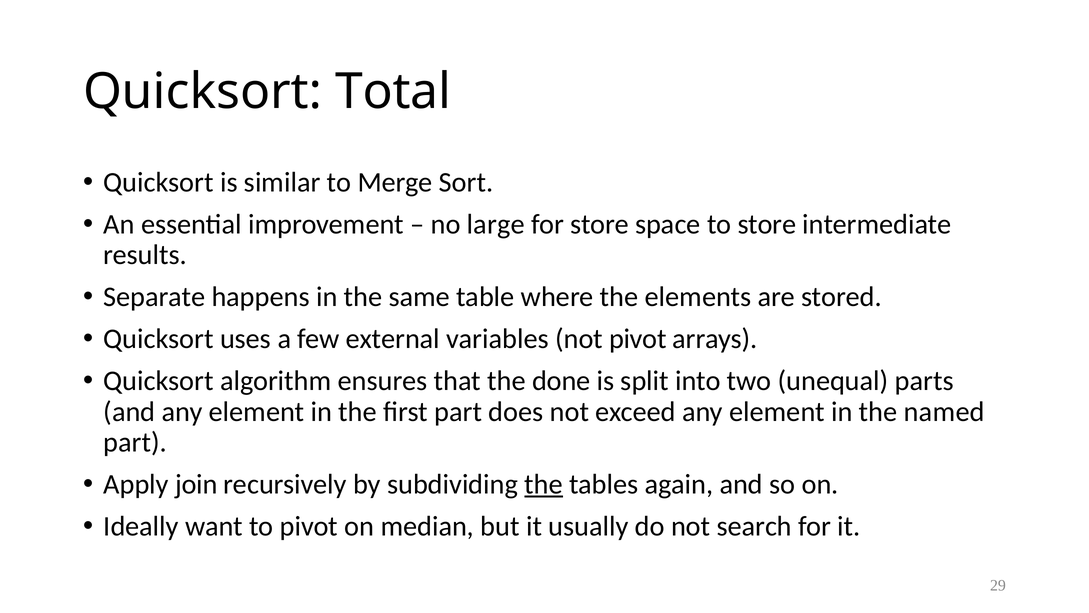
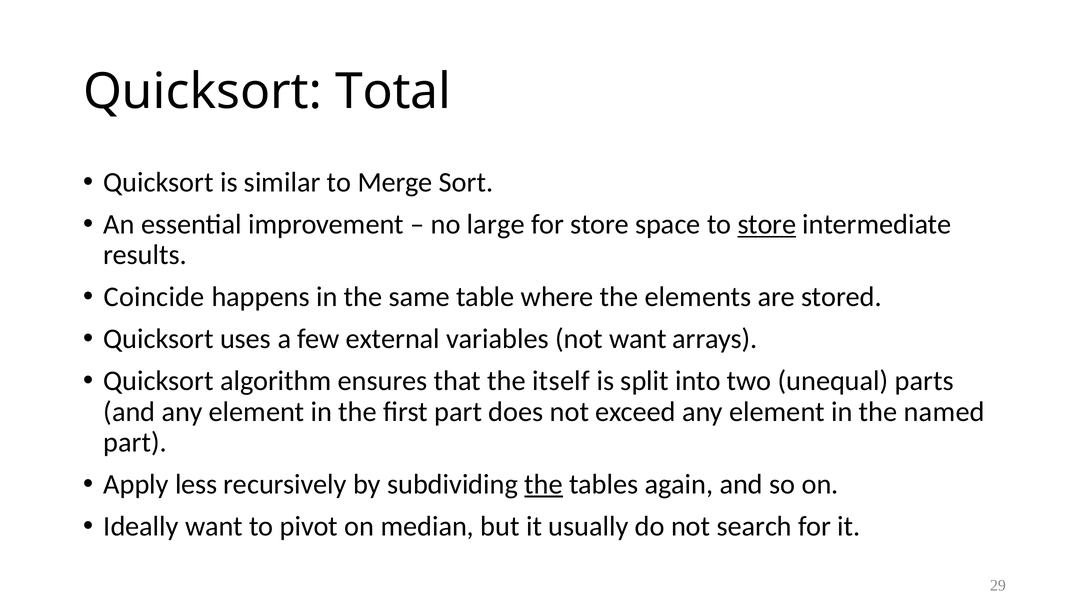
store underline: none -> present (767, 224)
Separate: Separate -> Coincide (154, 297)
not pivot: pivot -> want (638, 339)
done: done -> itself (561, 381)
join: join -> less (196, 484)
